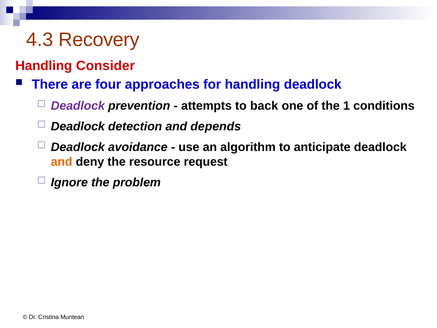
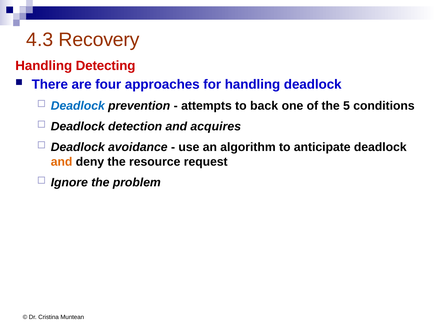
Consider: Consider -> Detecting (106, 66)
Deadlock colour: purple -> blue (78, 106)
1: 1 -> 5 (347, 106)
depends: depends -> acquires (216, 126)
